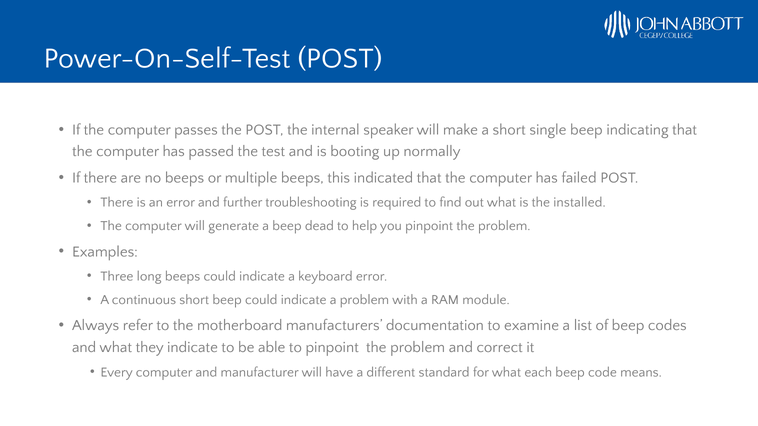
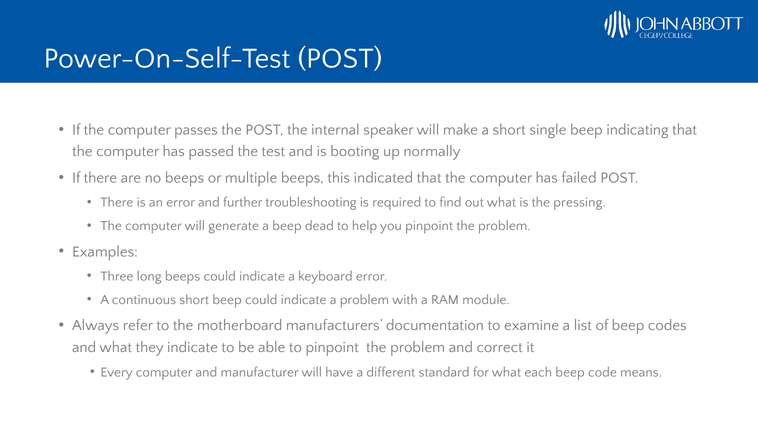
installed: installed -> pressing (580, 203)
